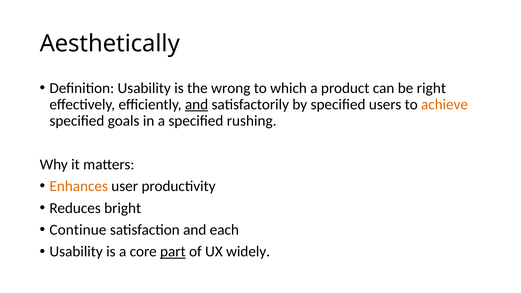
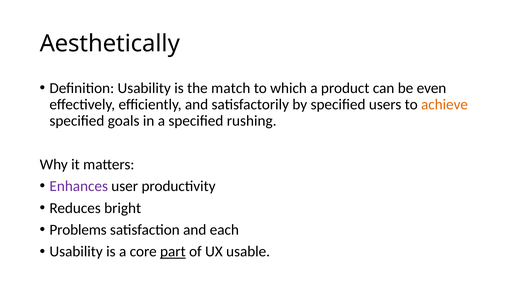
wrong: wrong -> match (231, 88)
right: right -> even (431, 88)
and underline: present -> none (197, 104)
Enhances colour: orange -> purple (79, 186)
Continue: Continue -> Problems (78, 230)
widely: widely -> usable (248, 252)
